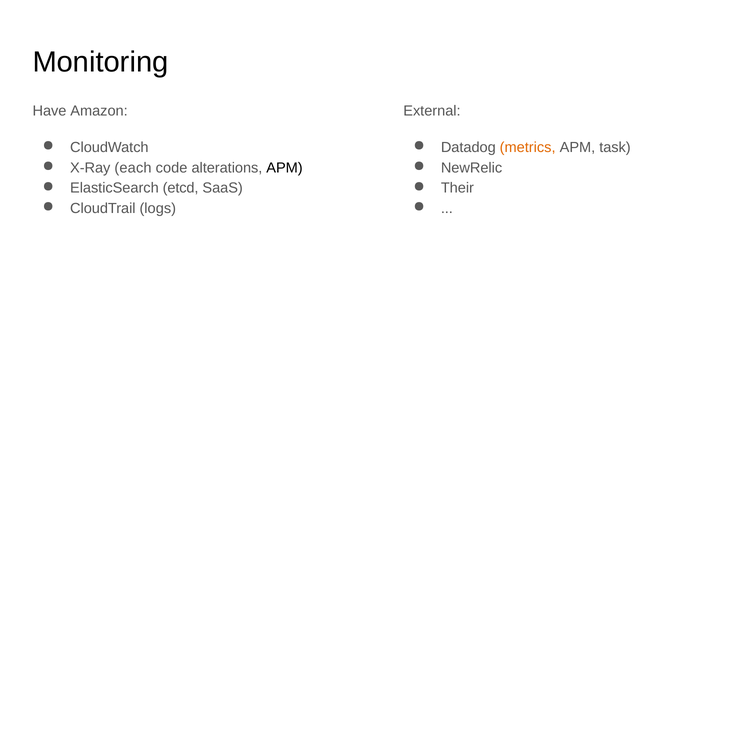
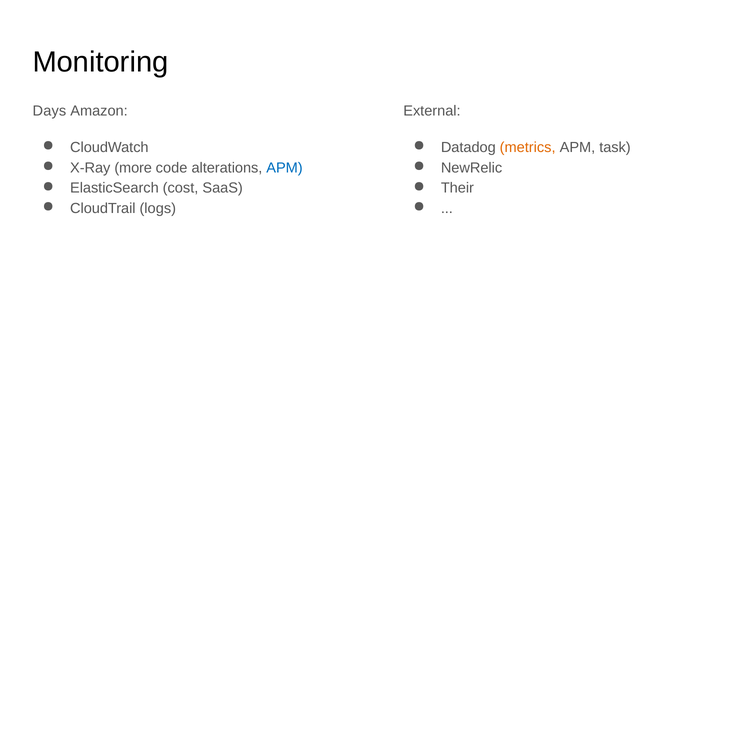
Have: Have -> Days (49, 111)
each: each -> more (133, 168)
APM colour: black -> blue (285, 168)
etcd: etcd -> cost (181, 188)
